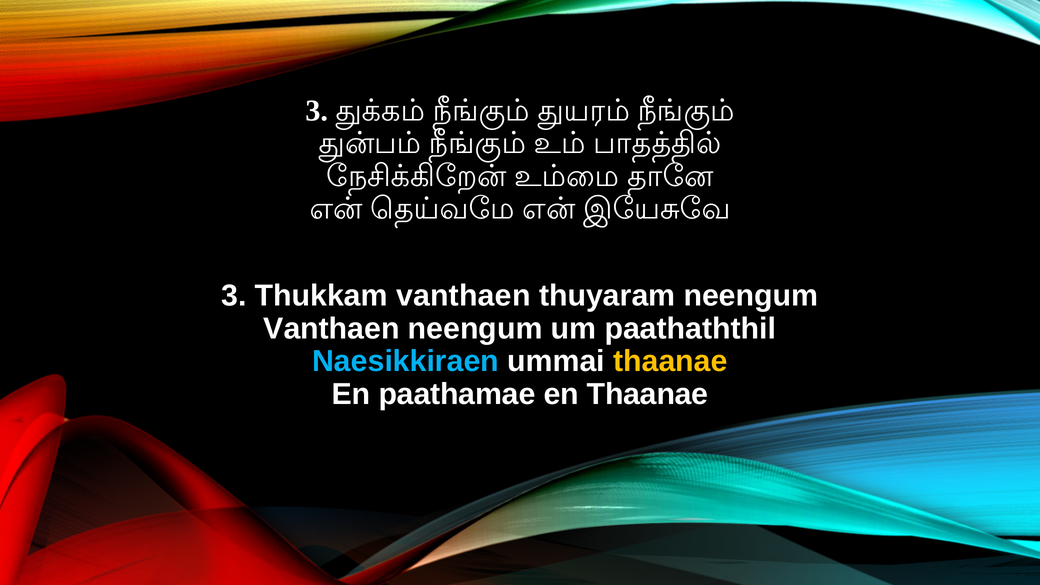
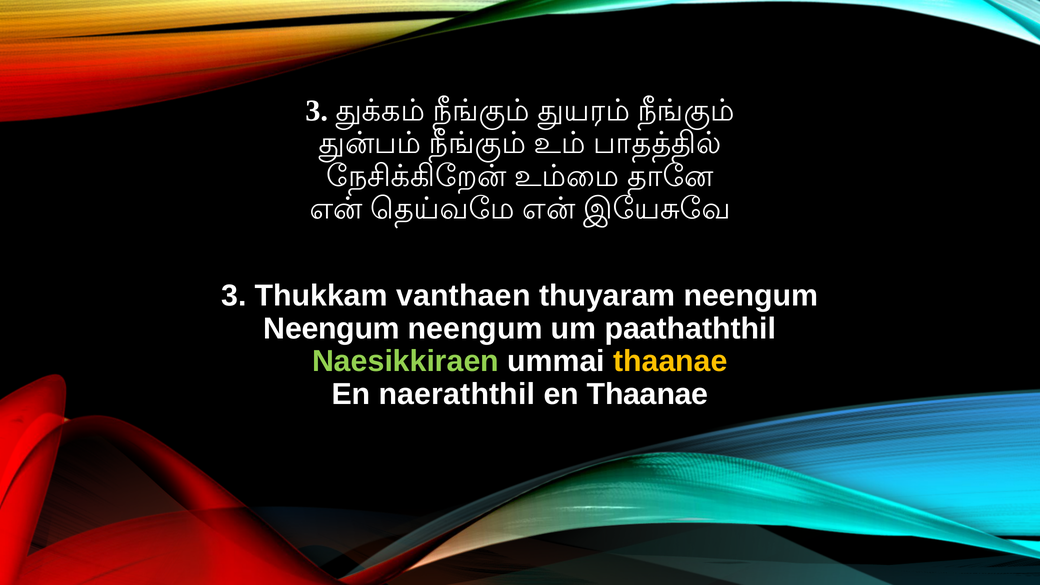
Vanthaen: Vanthaen -> Neengum (332, 329)
Naesikkiraen colour: light blue -> light green (406, 361)
paathamae: paathamae -> naeraththil (457, 394)
